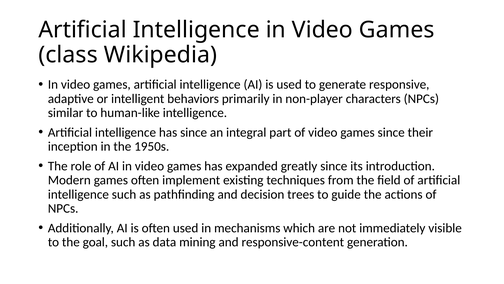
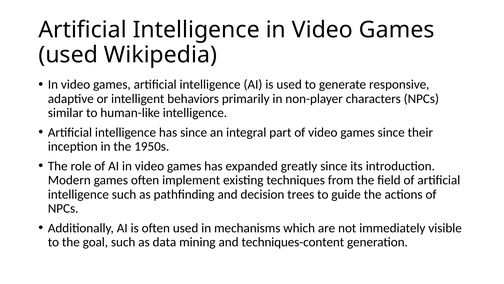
class: class -> used (68, 55)
responsive-content: responsive-content -> techniques-content (293, 242)
